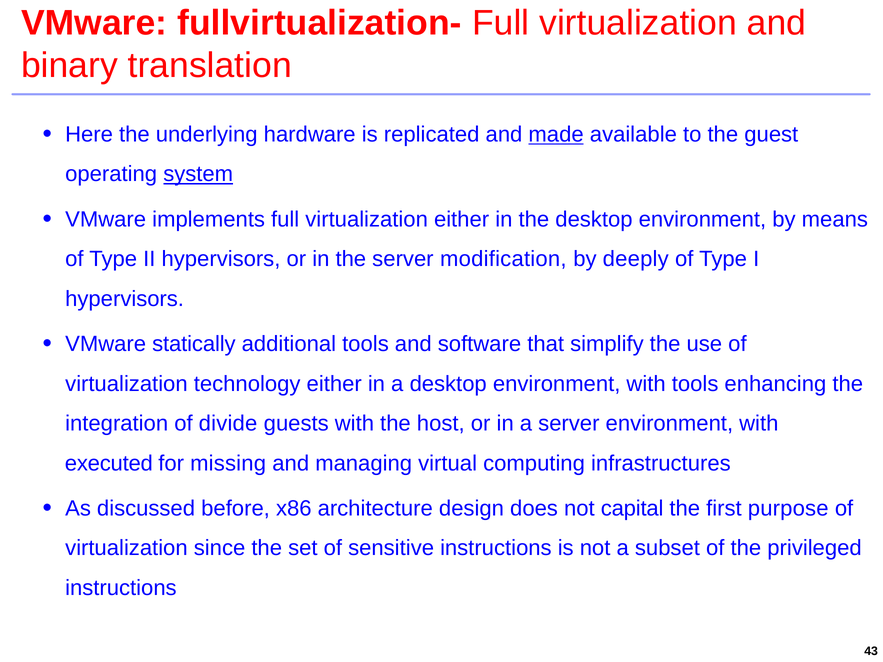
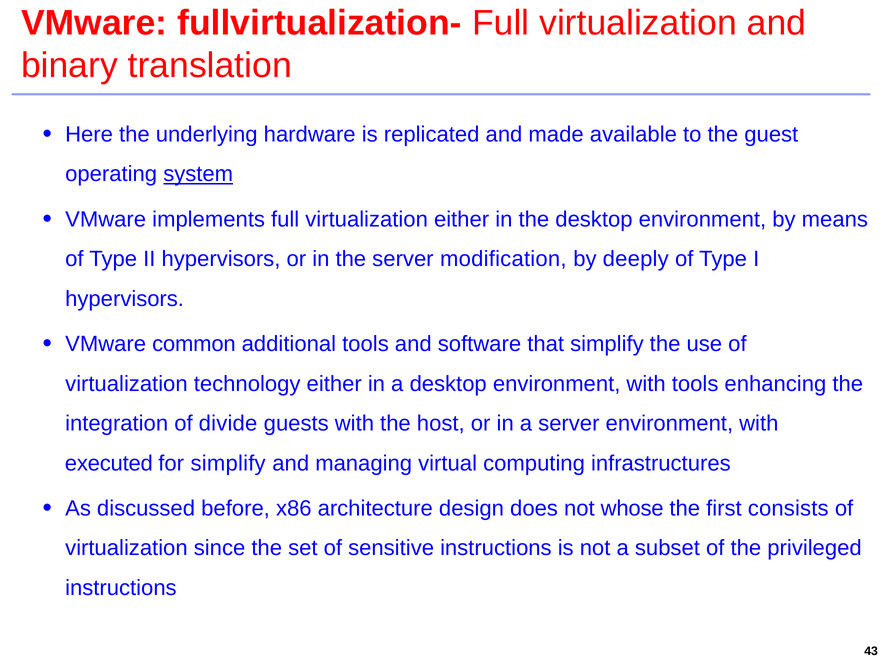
made underline: present -> none (556, 134)
statically: statically -> common (194, 344)
for missing: missing -> simplify (228, 463)
capital: capital -> whose (632, 509)
purpose: purpose -> consists (788, 509)
